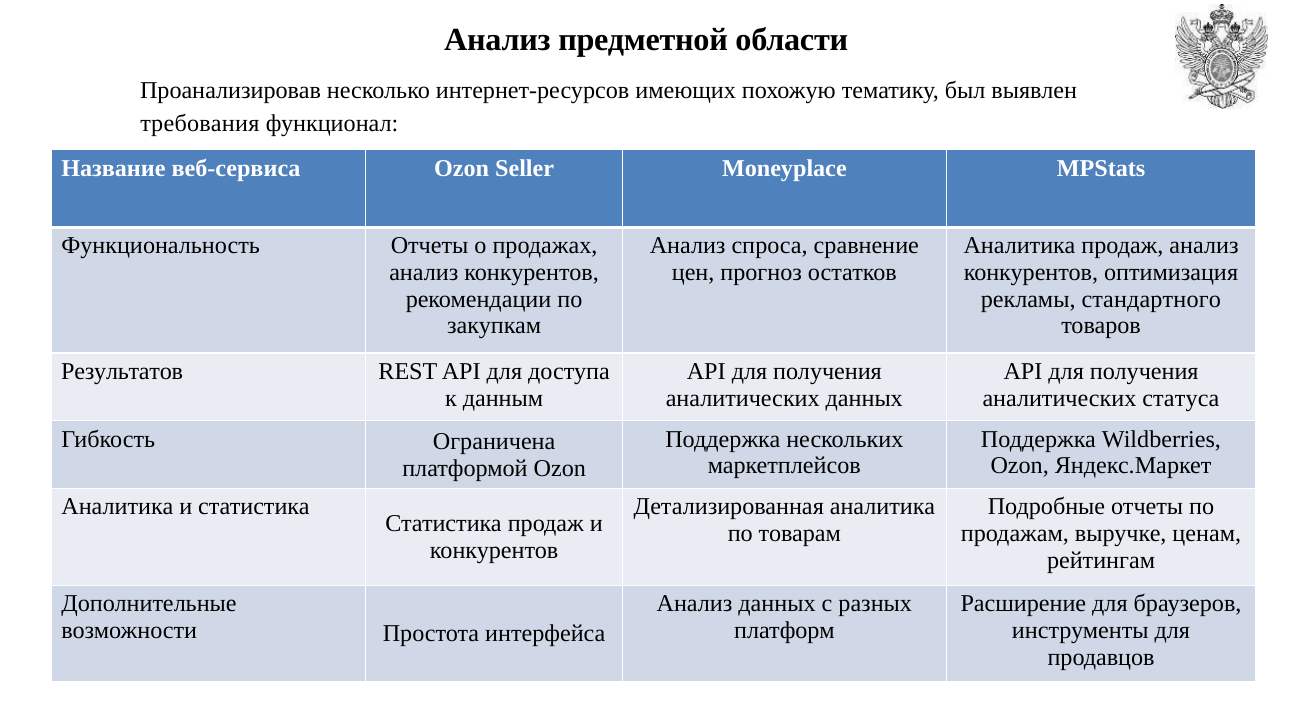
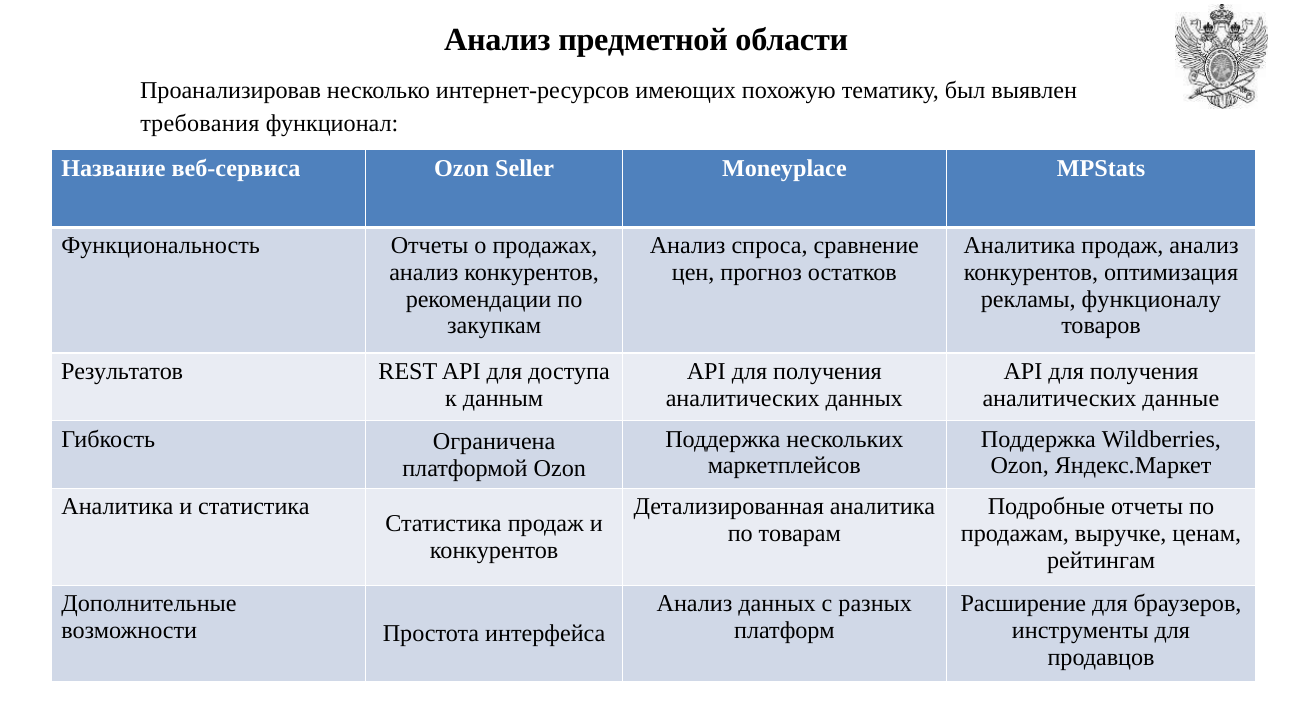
стандартного: стандартного -> функционалу (1151, 299)
статуса: статуса -> данные (1181, 398)
